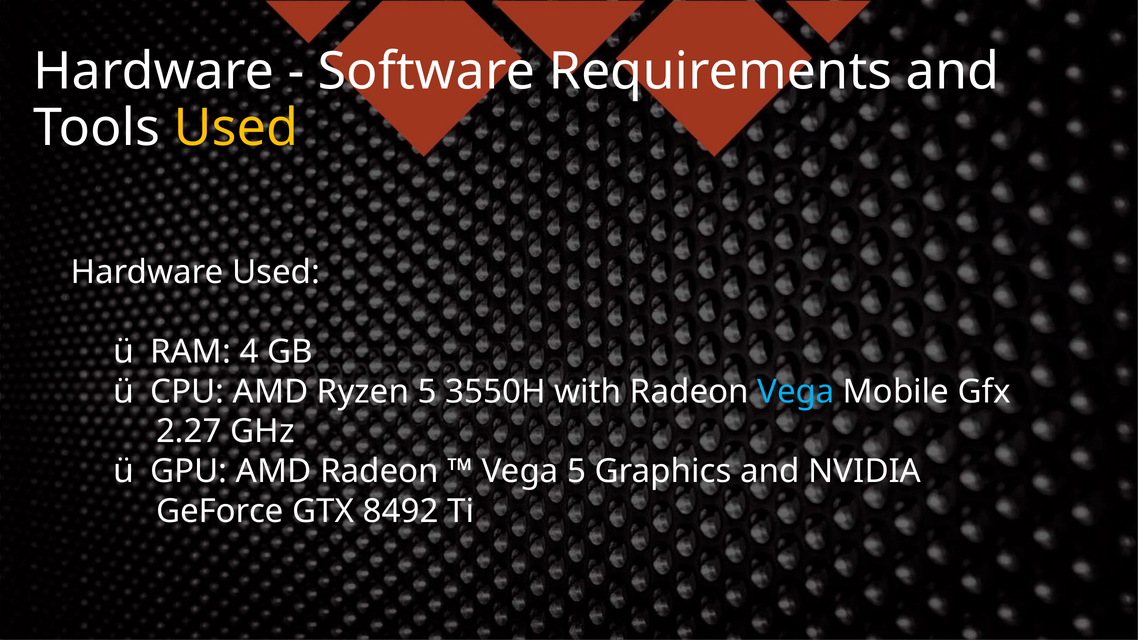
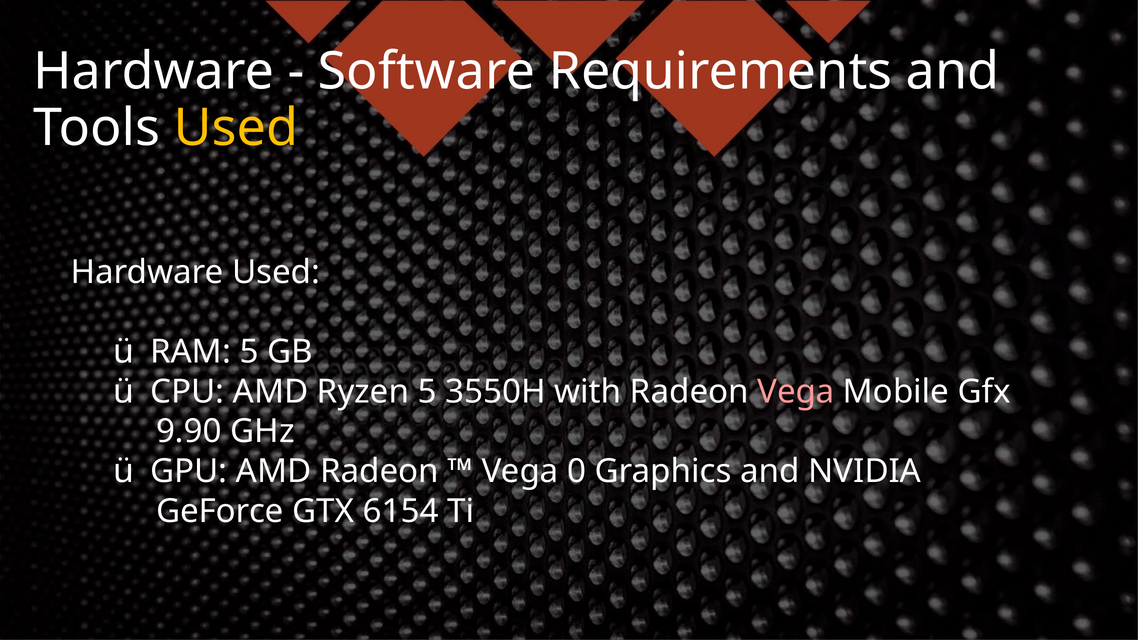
RAM 4: 4 -> 5 (249, 352)
Vega colour: light blue -> pink (796, 392)
2.27: 2.27 -> 9.90 (189, 432)
Vega 5: 5 -> 0 (577, 471)
8492: 8492 -> 6154 (401, 511)
